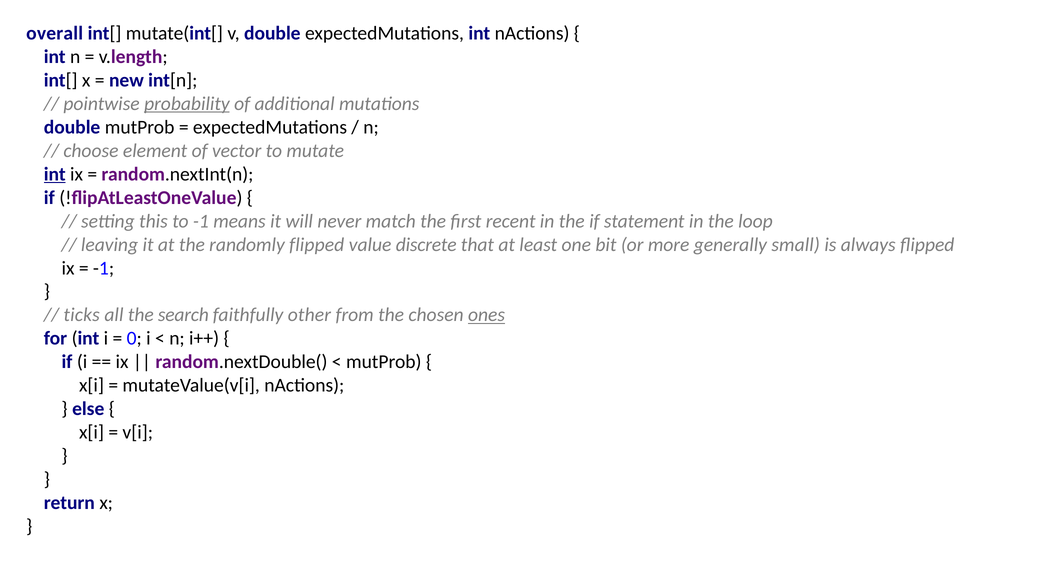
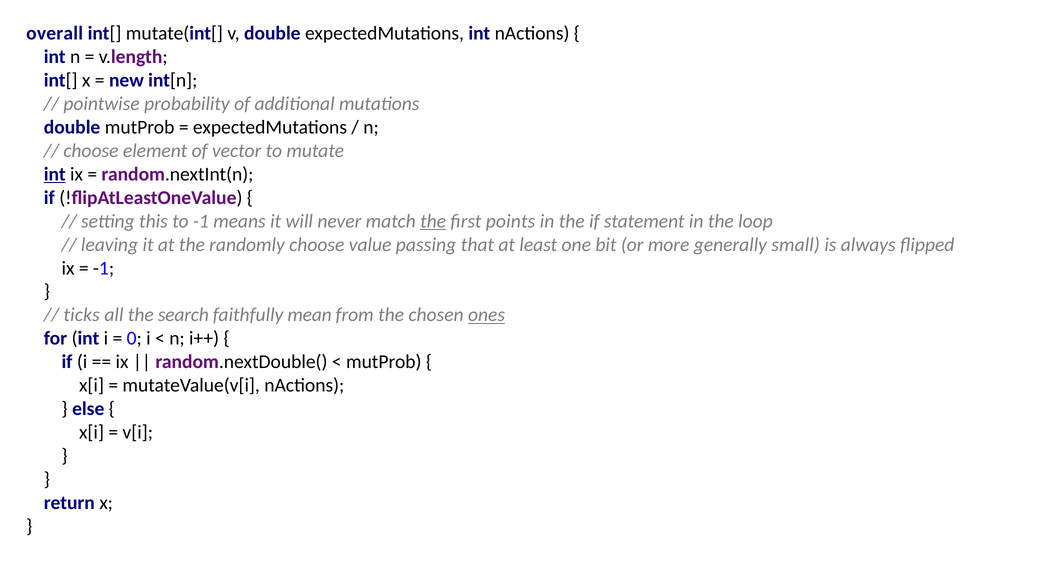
probability underline: present -> none (187, 104)
the underline: none -> present (433, 221)
recent: recent -> points (511, 221)
randomly flipped: flipped -> choose (317, 244)
discrete: discrete -> passing (426, 244)
other: other -> mean (310, 315)
